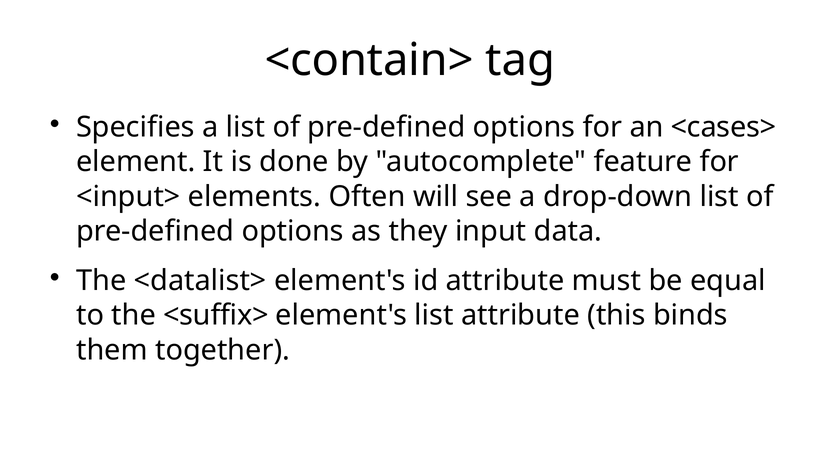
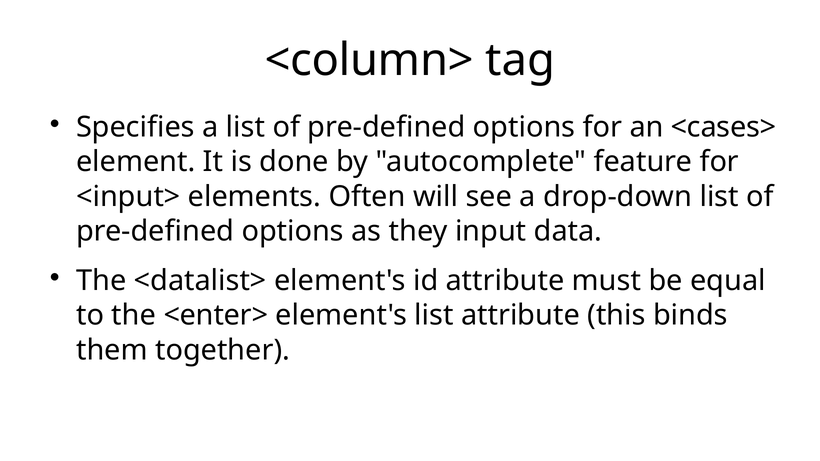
<contain>: <contain> -> <column> (369, 60)
<suffix>: <suffix> -> <enter> (216, 316)
